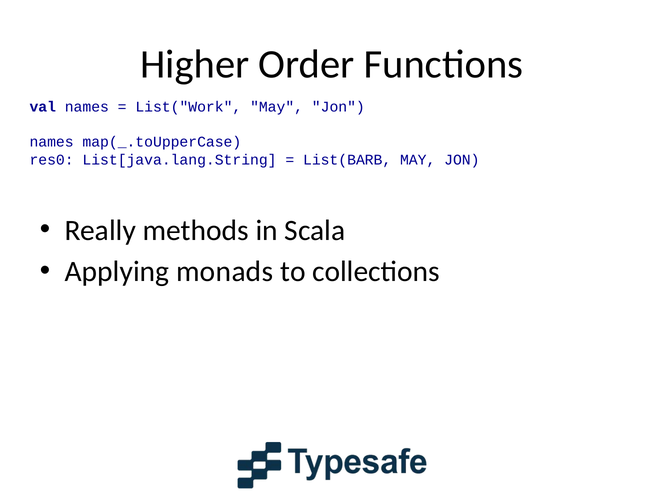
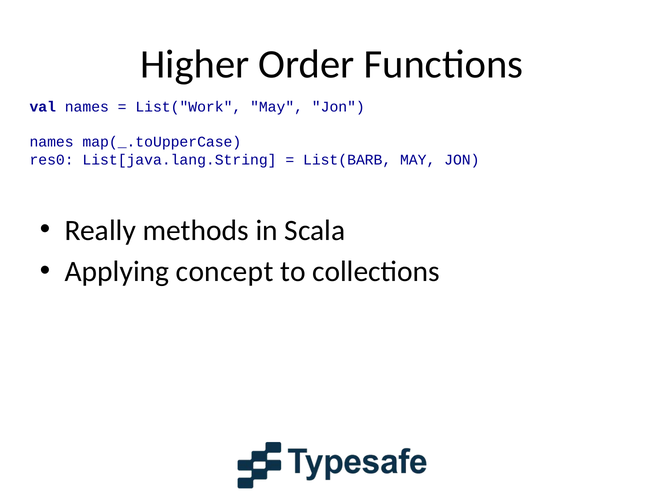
monads: monads -> concept (225, 272)
